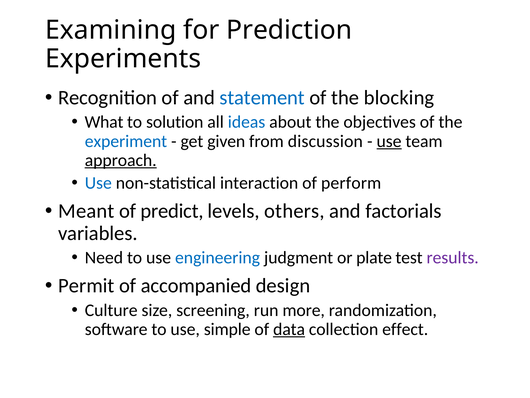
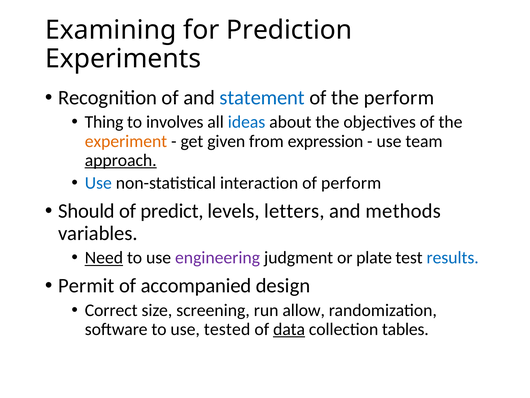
the blocking: blocking -> perform (399, 98)
What: What -> Thing (104, 122)
solution: solution -> involves (175, 122)
experiment colour: blue -> orange (126, 141)
discussion: discussion -> expression (326, 141)
use underline: present -> none (389, 141)
Meant: Meant -> Should (87, 211)
others: others -> letters (294, 211)
factorials: factorials -> methods (403, 211)
Need underline: none -> present (104, 257)
engineering colour: blue -> purple (218, 257)
results colour: purple -> blue (453, 257)
Culture: Culture -> Correct (111, 310)
more: more -> allow (304, 310)
simple: simple -> tested (227, 329)
effect: effect -> tables (405, 329)
